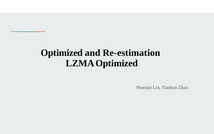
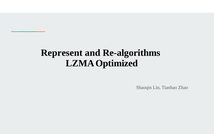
Optimized: Optimized -> Represent (62, 53)
Re-estimation: Re-estimation -> Re-algorithms (132, 53)
